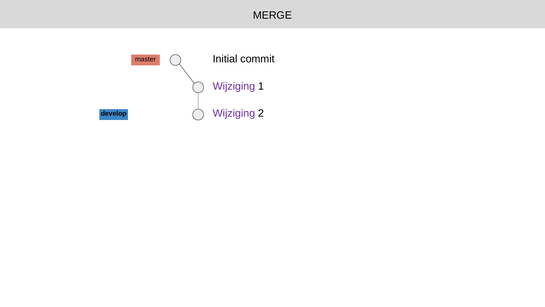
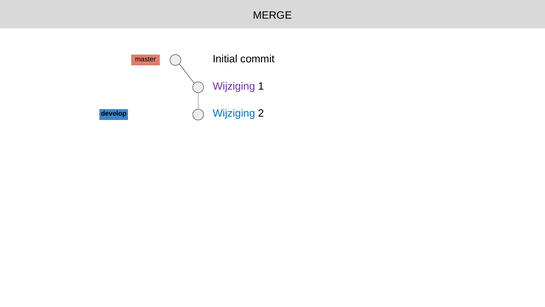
Wijziging colour: purple -> blue (234, 113)
